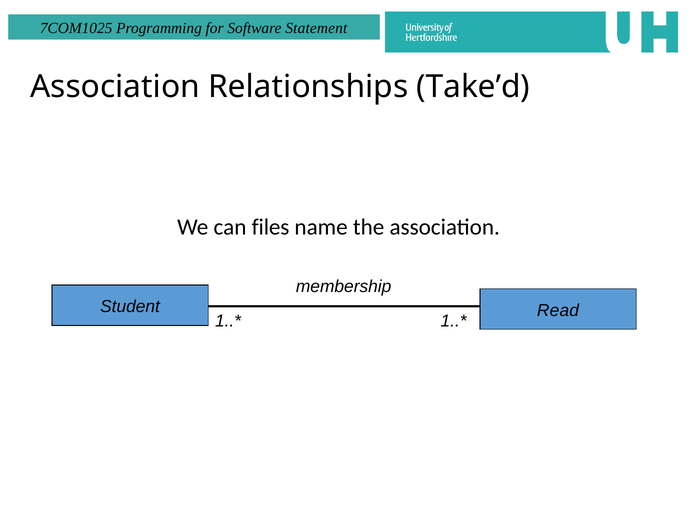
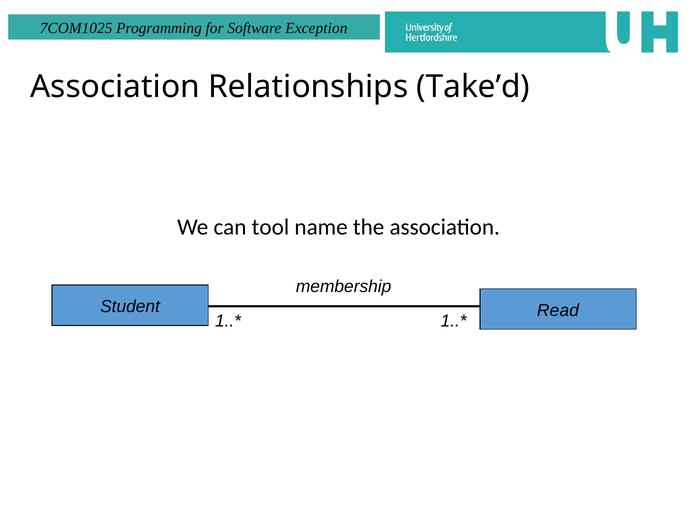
Statement: Statement -> Exception (316, 28)
files: files -> tool (270, 227)
